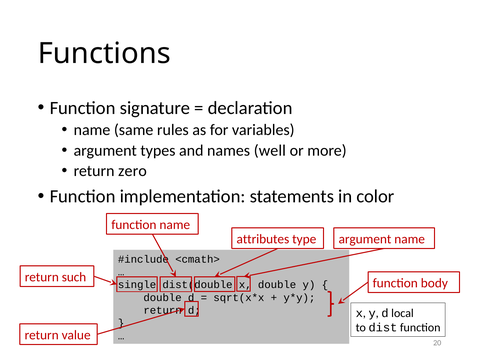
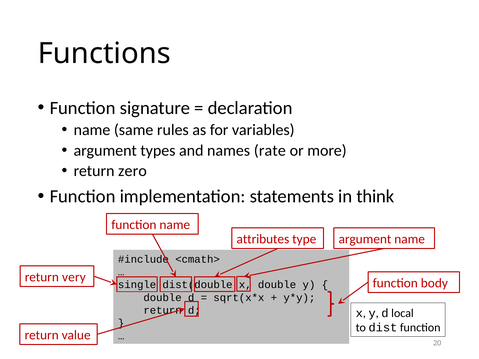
well: well -> rate (270, 151)
color: color -> think (375, 196)
such: such -> very (74, 277)
